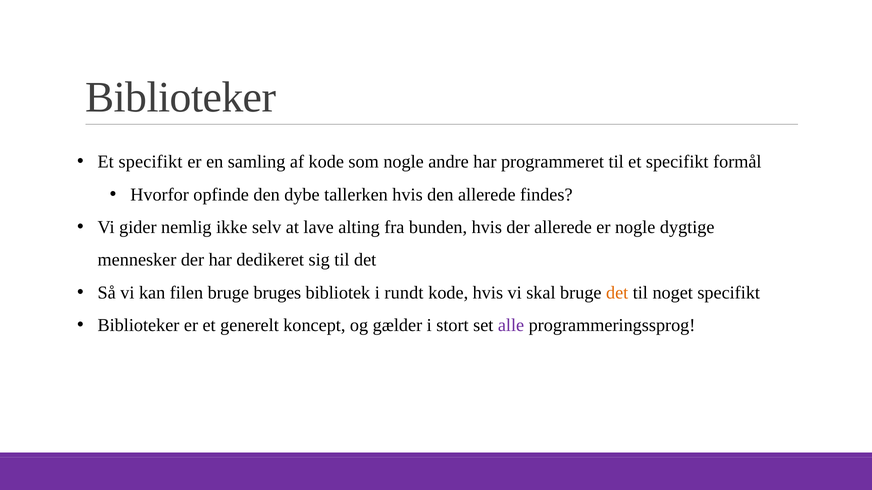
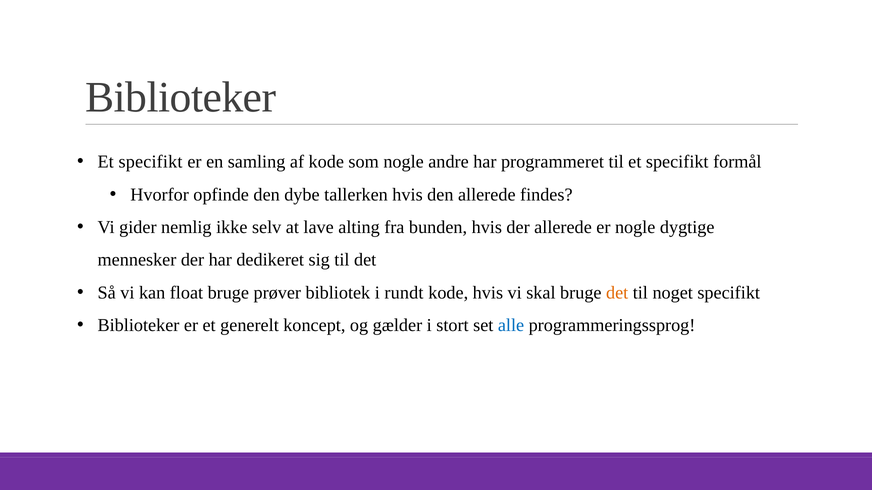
filen: filen -> float (186, 293)
bruges: bruges -> prøver (277, 293)
alle colour: purple -> blue (511, 326)
